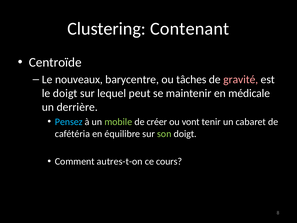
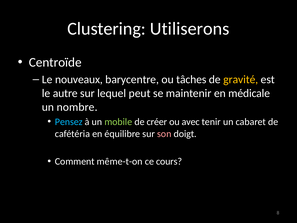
Contenant: Contenant -> Utiliserons (190, 29)
gravité colour: pink -> yellow (241, 79)
le doigt: doigt -> autre (65, 93)
derrière: derrière -> nombre (77, 107)
vont: vont -> avec (191, 122)
son colour: light green -> pink (164, 134)
autres-t-on: autres-t-on -> même-t-on (120, 161)
